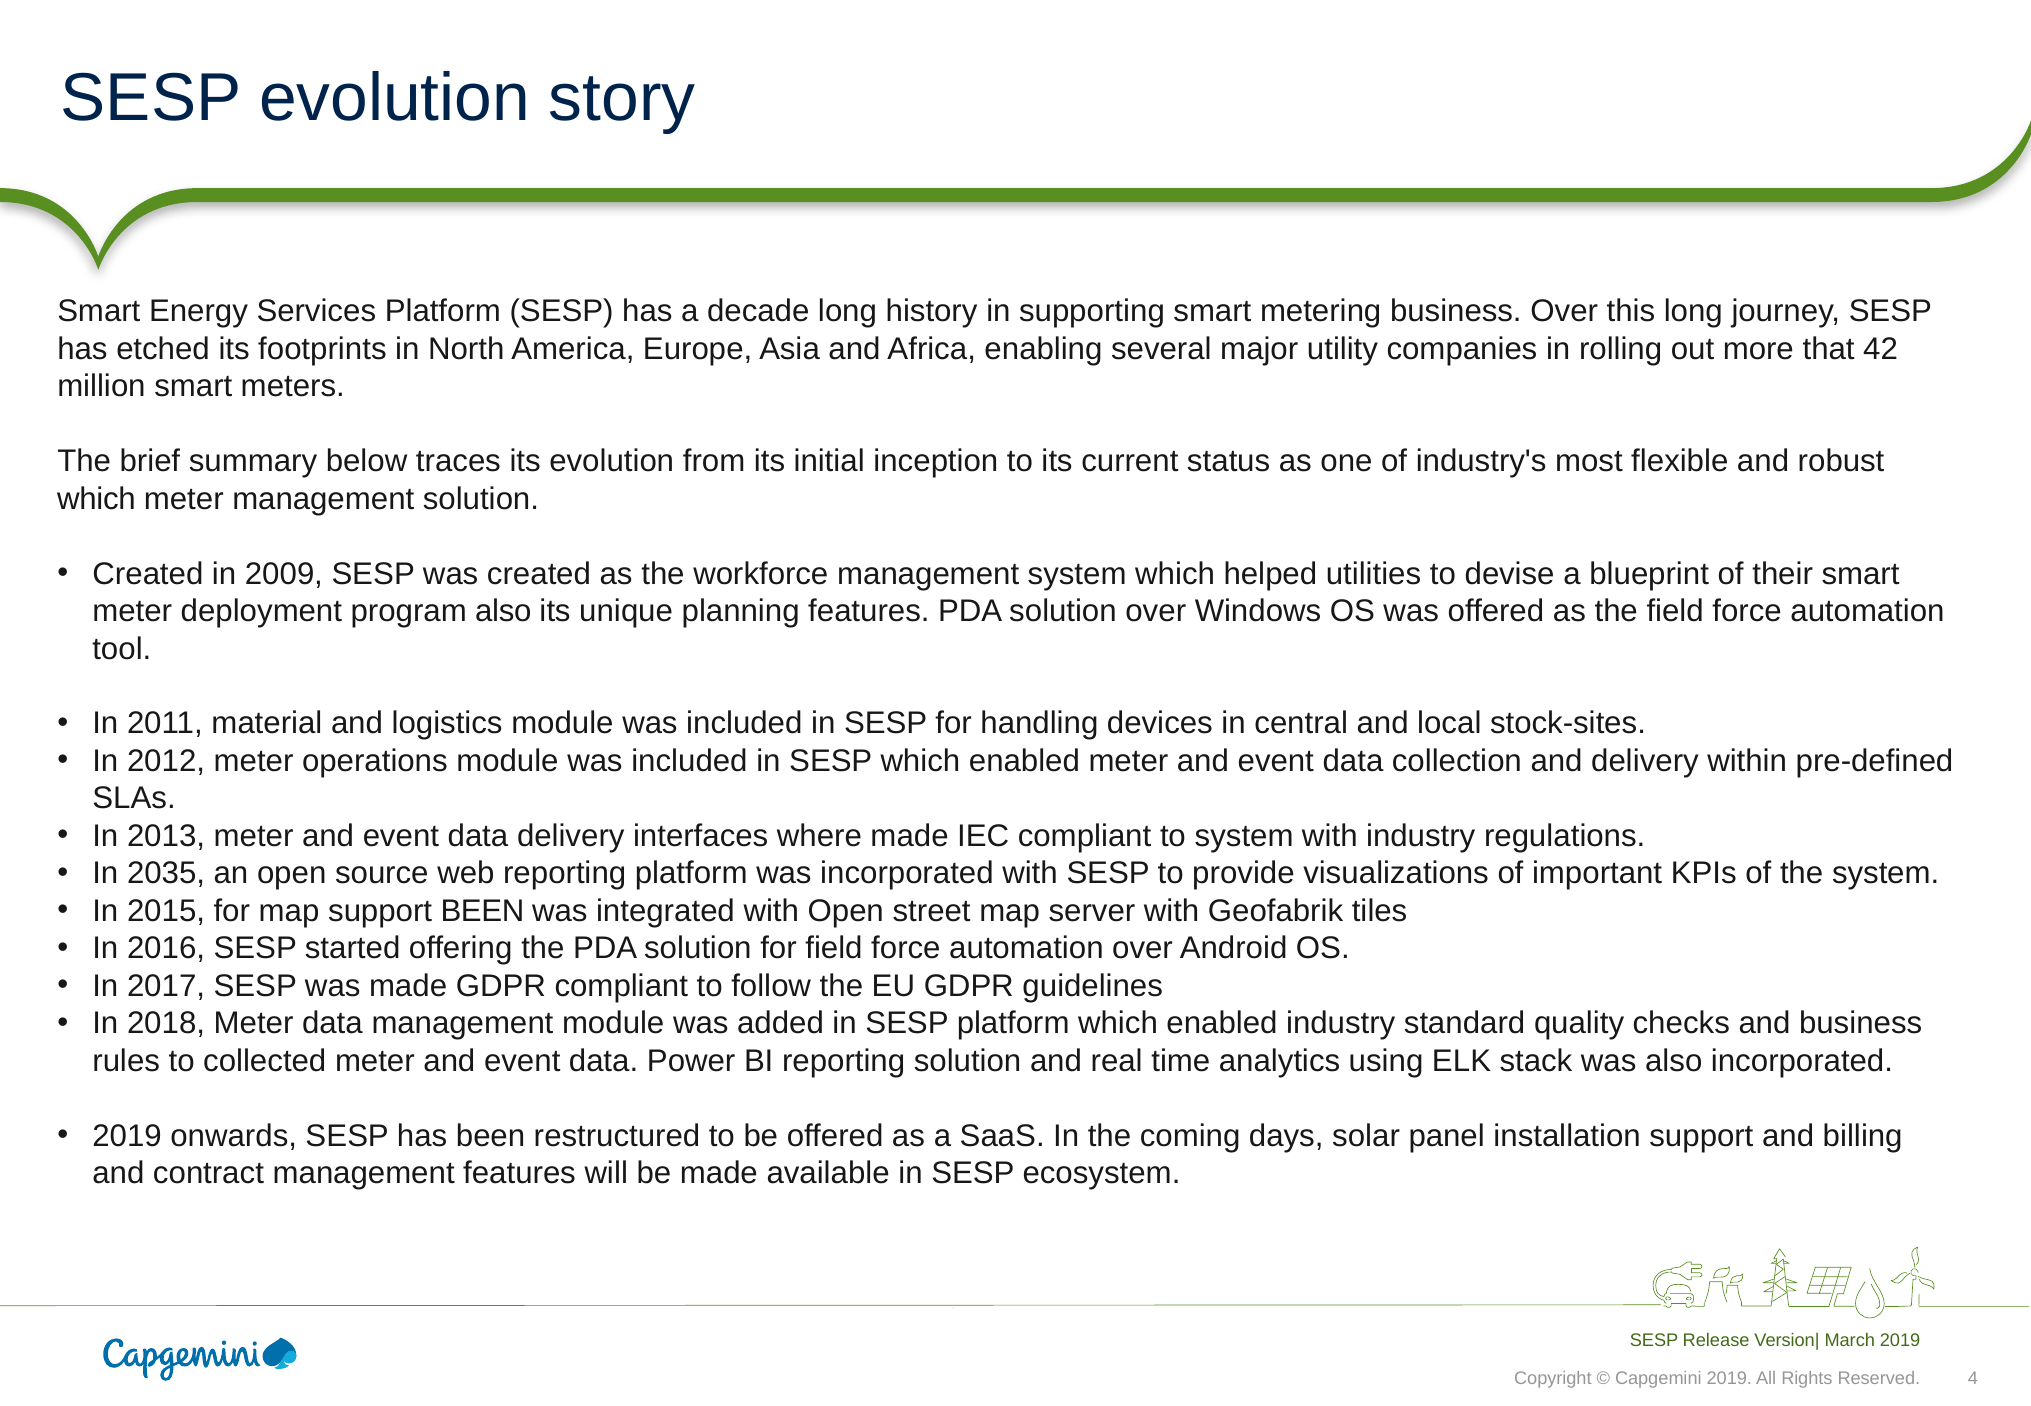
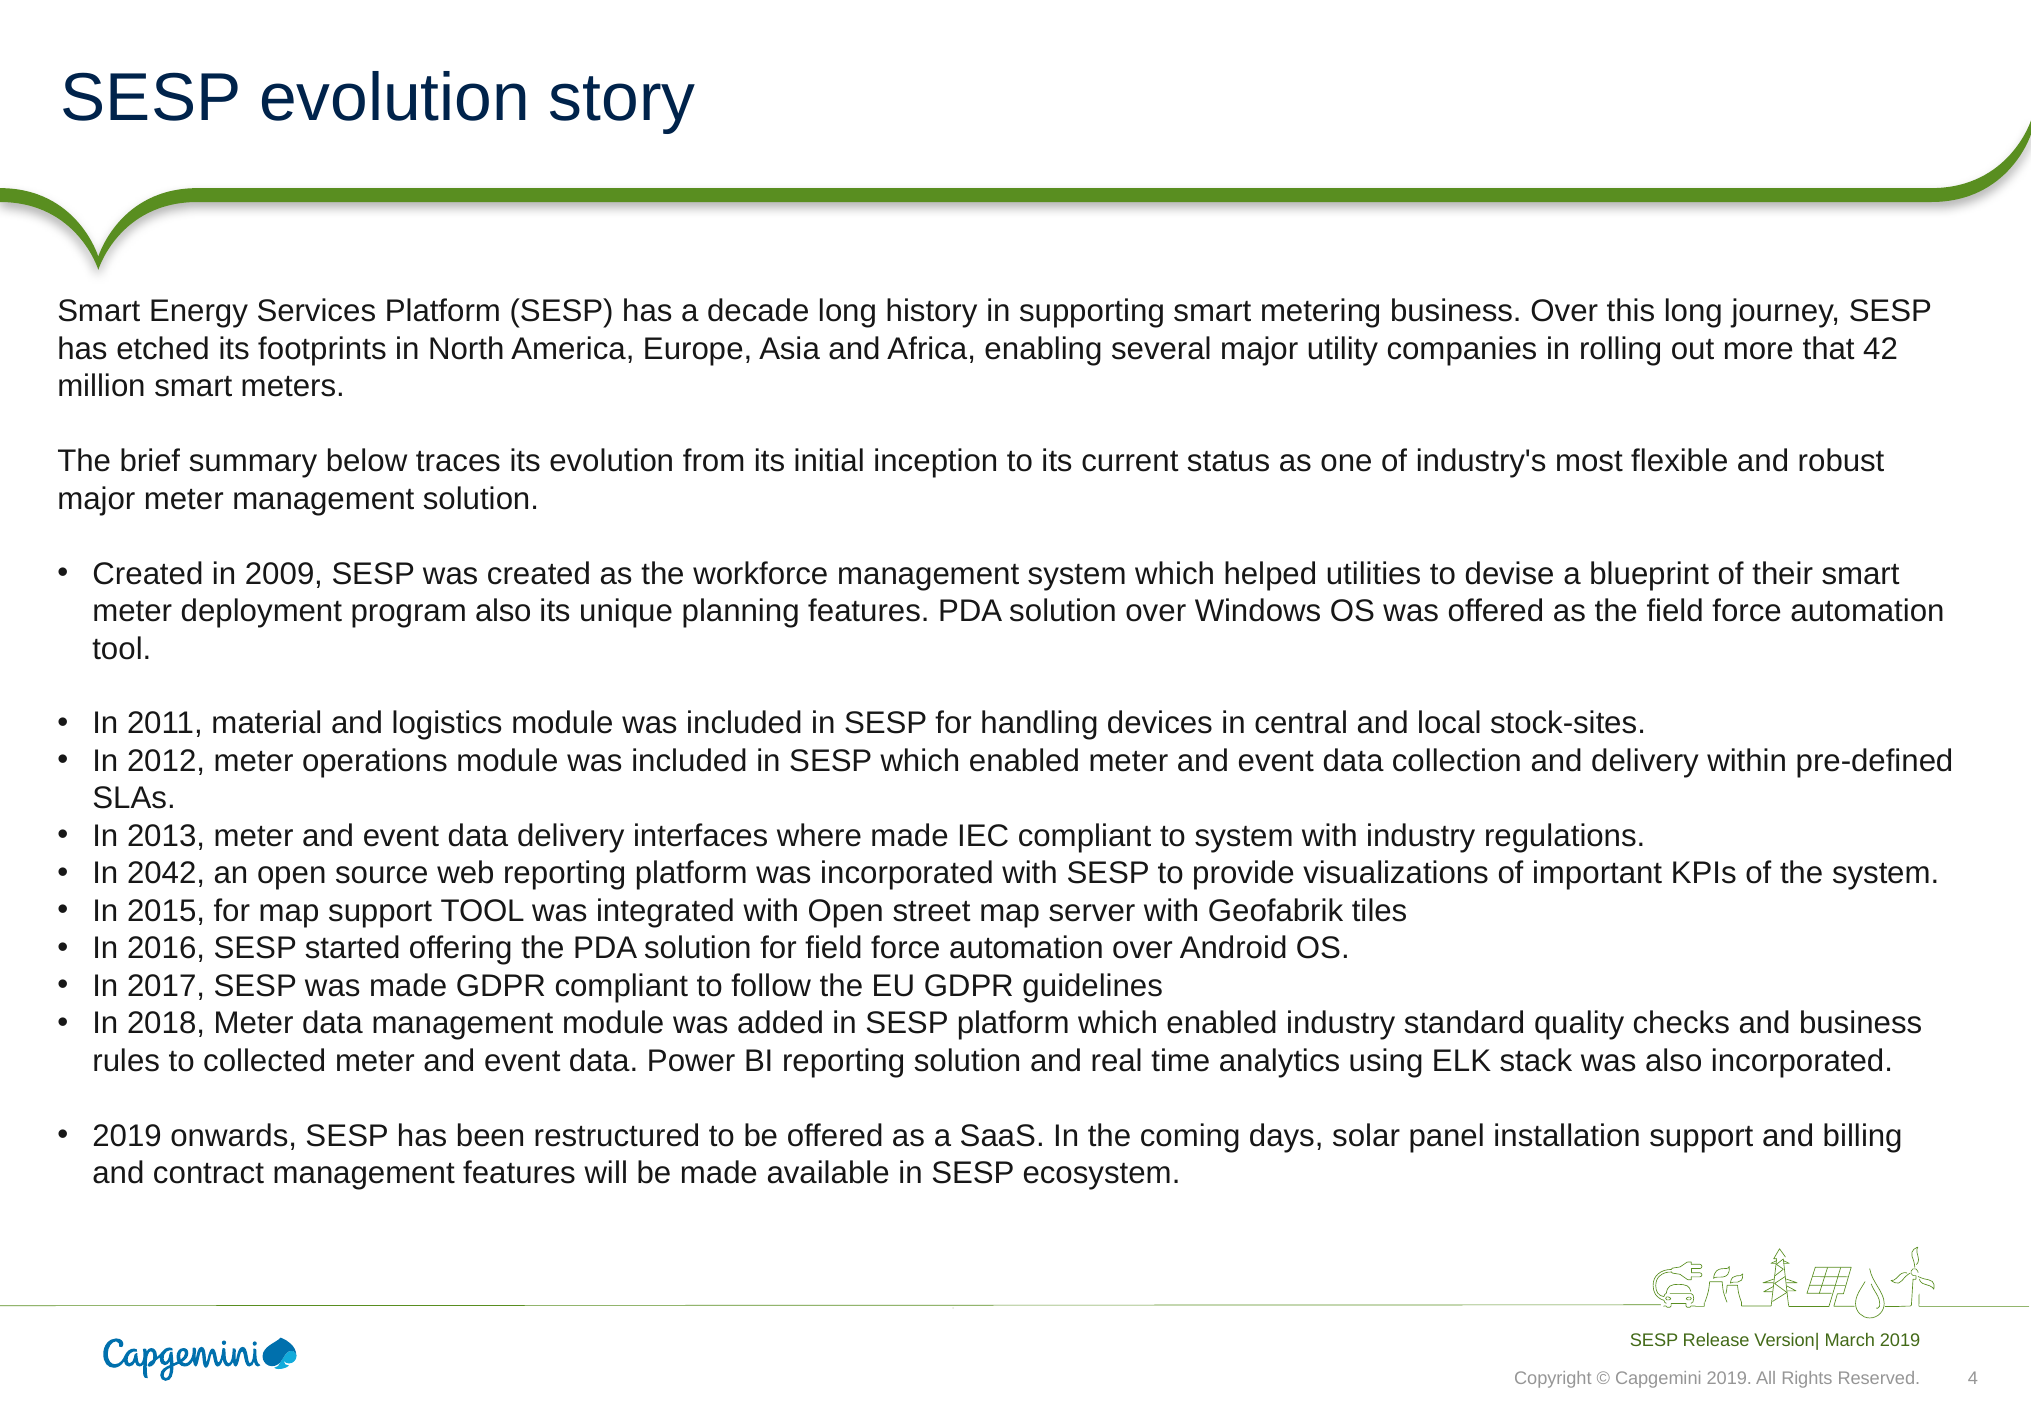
which: which -> major (96, 499)
2035: 2035 -> 2042 (166, 874)
support BEEN: BEEN -> TOOL (482, 911)
